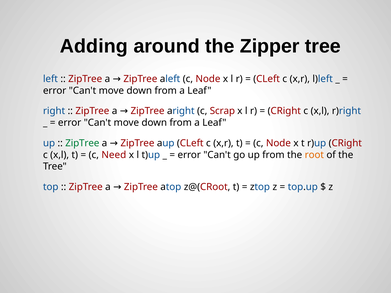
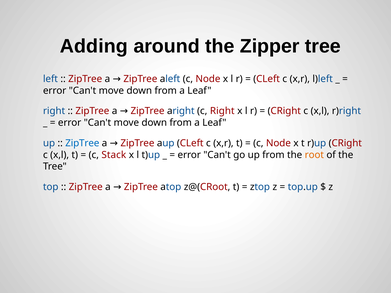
c Scrap: Scrap -> Right (222, 111)
ZipTree colour: green -> blue (82, 143)
Need: Need -> Stack (114, 155)
